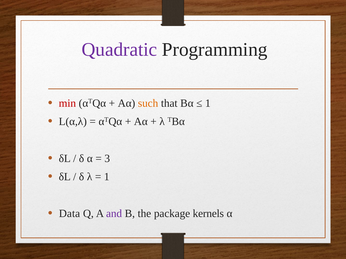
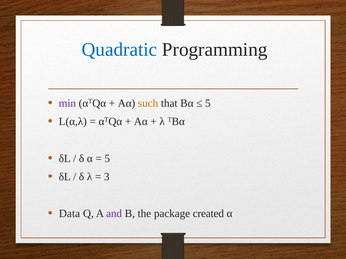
Quadratic colour: purple -> blue (119, 50)
min colour: red -> purple (67, 103)
1: 1 -> 5 (208, 103)
3: 3 -> 5 (107, 159)
1: 1 -> 3 (107, 177)
kernels: kernels -> created (208, 214)
